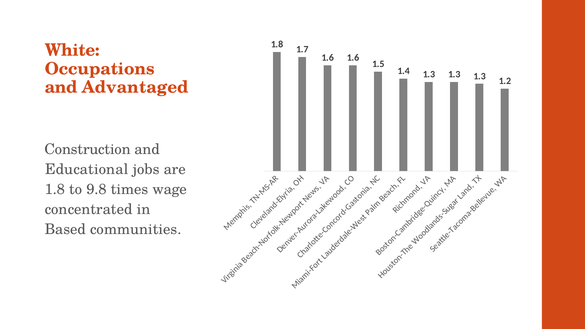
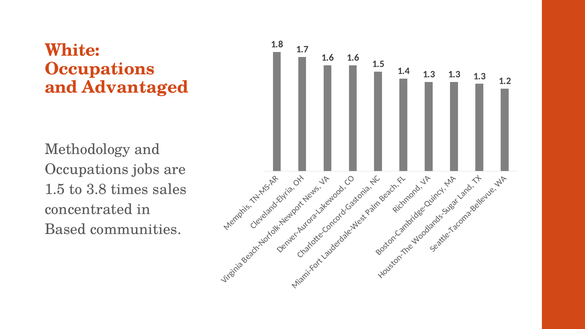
Construction: Construction -> Methodology (88, 149)
Educational: Educational -> Occupations (87, 169)
1.8: 1.8 -> 1.5 (55, 189)
9.8: 9.8 -> 3.8 (97, 189)
wage: wage -> sales (170, 189)
